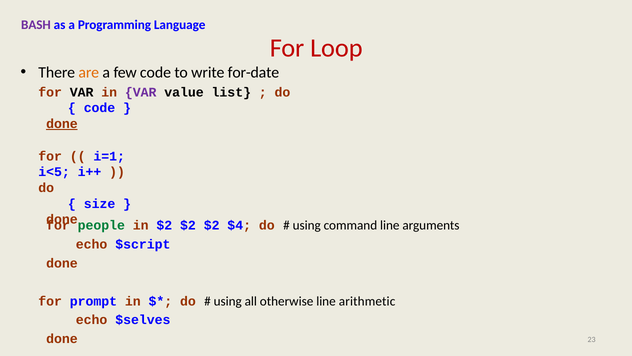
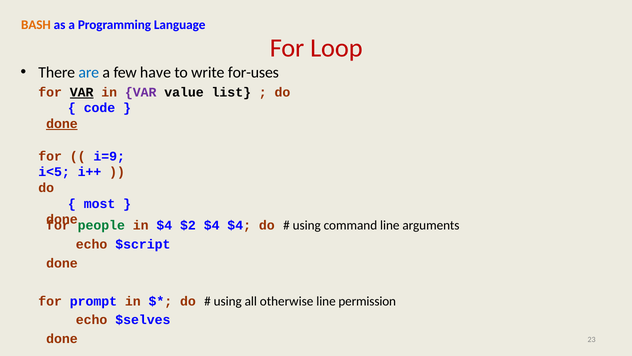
BASH colour: purple -> orange (36, 25)
are colour: orange -> blue (89, 72)
few code: code -> have (155, 72)
for-date: for-date -> for-uses (253, 72)
VAR underline: none -> present (82, 92)
i=1: i=1 -> i=9 (109, 156)
size: size -> most (100, 204)
in $2: $2 -> $4 (164, 225)
$2: $2 -> $4 (212, 225)
arithmetic: arithmetic -> permission (367, 301)
